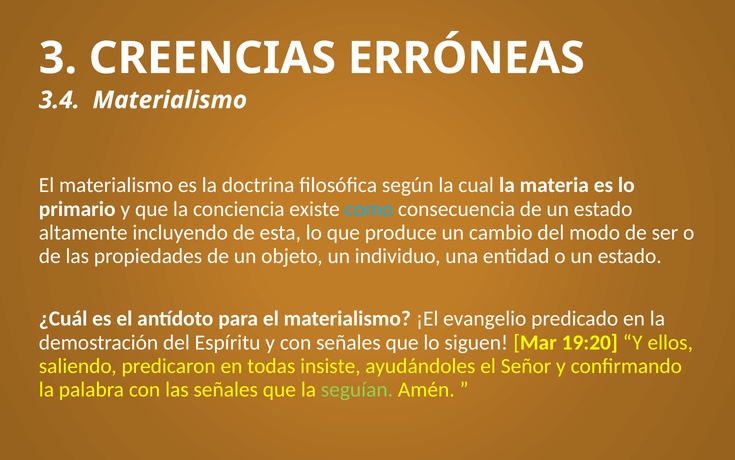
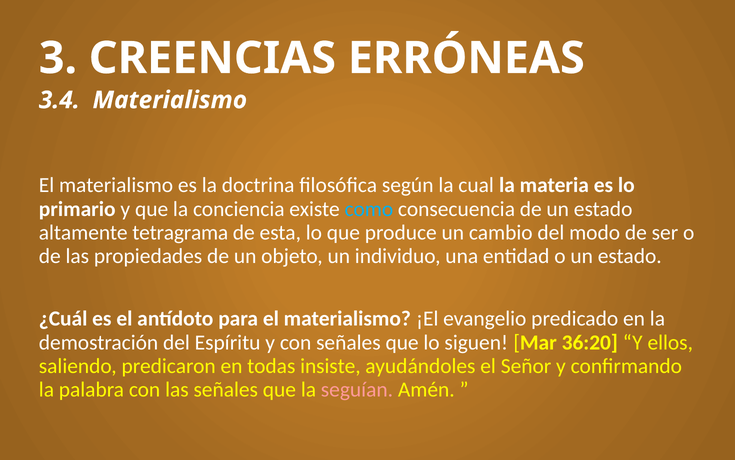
incluyendo: incluyendo -> tetragrama (180, 232)
19:20: 19:20 -> 36:20 (590, 342)
seguían colour: light green -> pink (357, 389)
